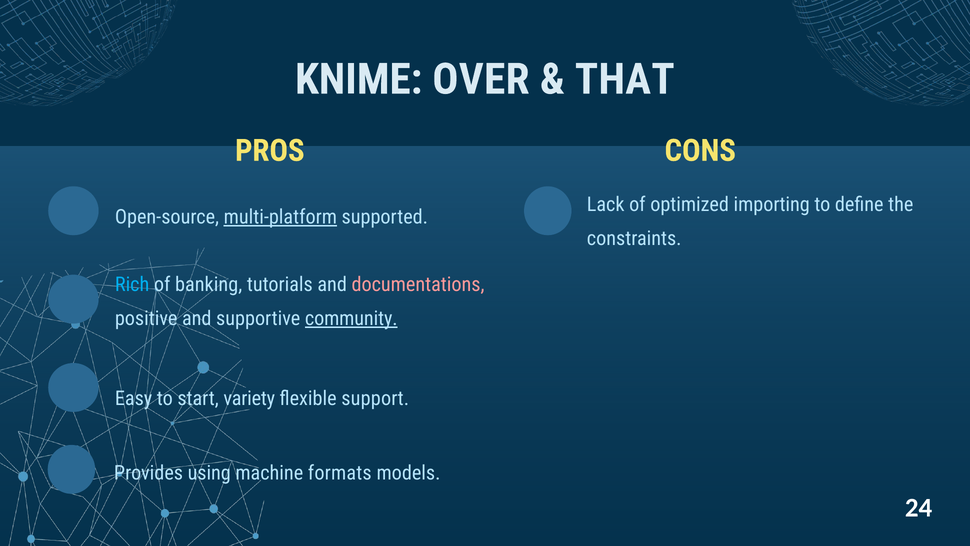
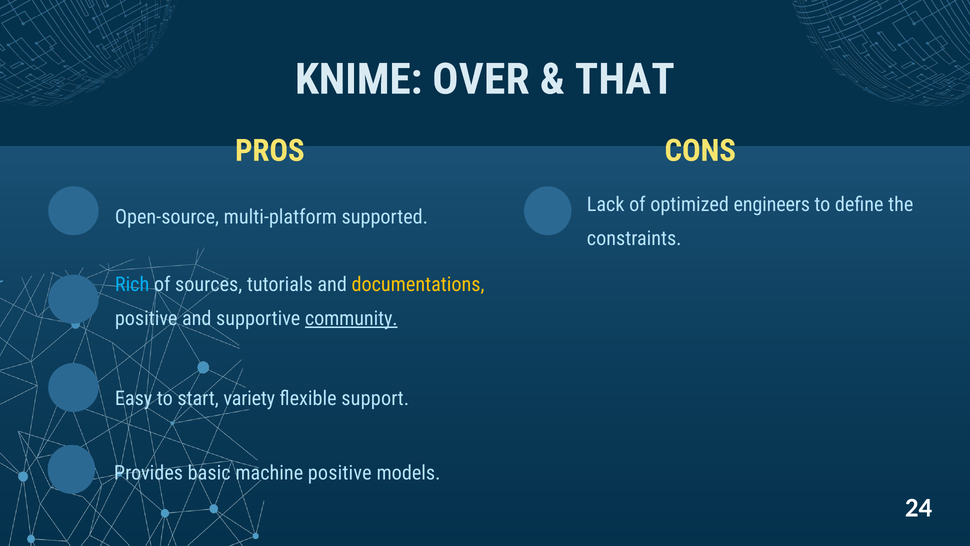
importing: importing -> engineers (772, 205)
multi-platform underline: present -> none (280, 217)
banking: banking -> sources (209, 284)
documentations colour: pink -> yellow (418, 284)
using: using -> basic (209, 473)
machine formats: formats -> positive (340, 473)
